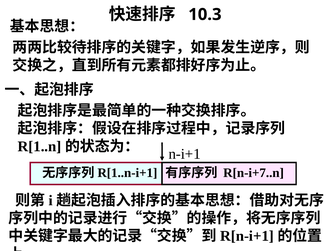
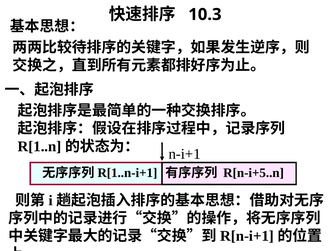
R[n-i+7..n: R[n-i+7..n -> R[n-i+5..n (254, 173)
